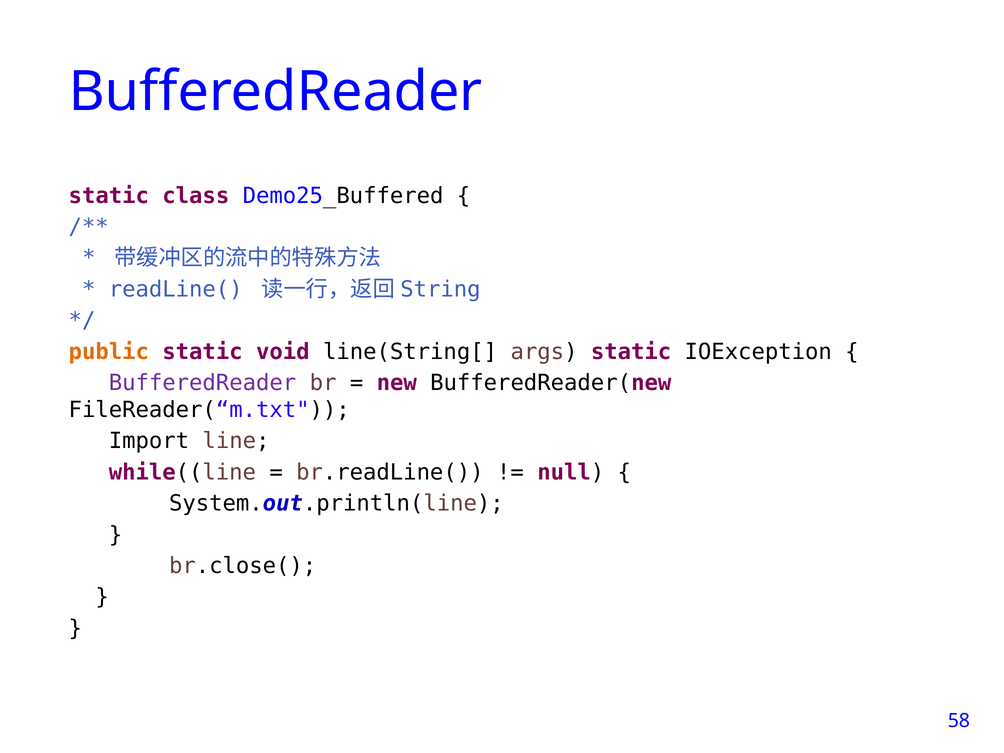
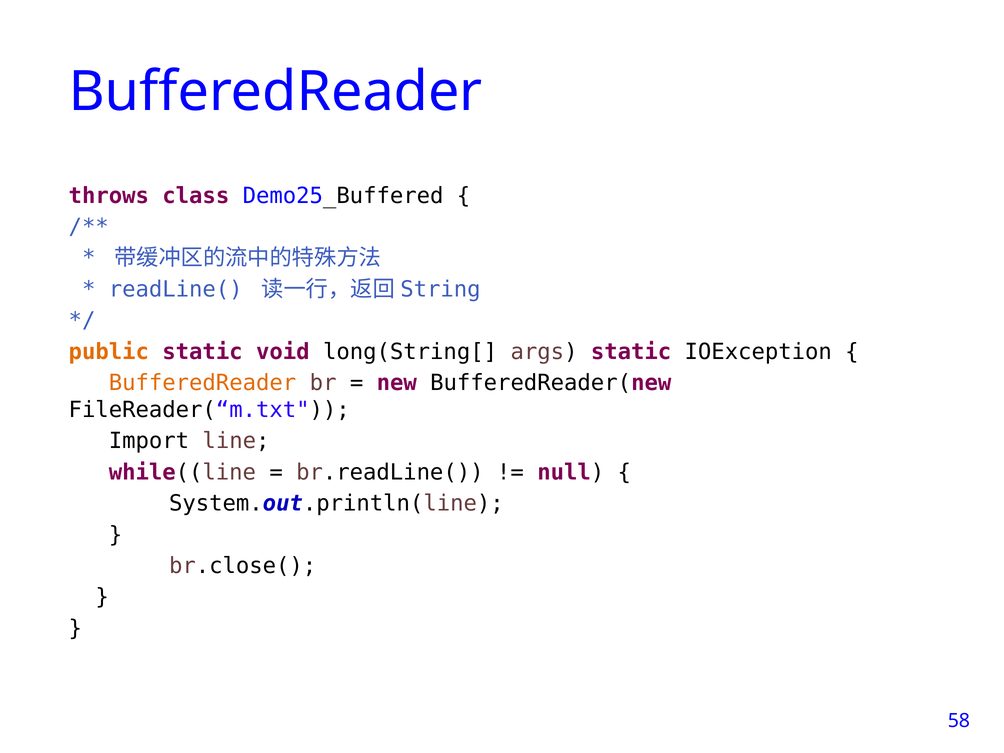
static: static -> throws (109, 196)
line(String[: line(String[ -> long(String[ (410, 352)
BufferedReader colour: purple -> orange (203, 383)
